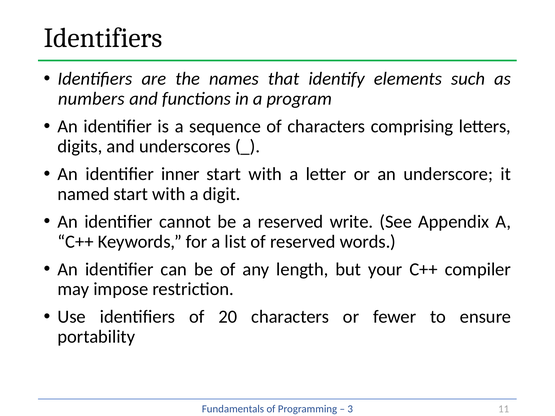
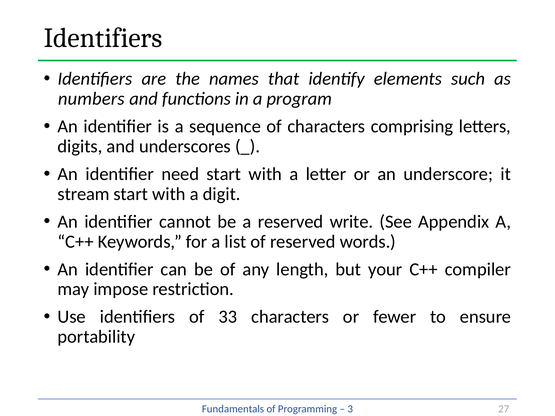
inner: inner -> need (180, 174)
named: named -> stream (84, 194)
20: 20 -> 33 (228, 317)
11: 11 -> 27 (504, 409)
